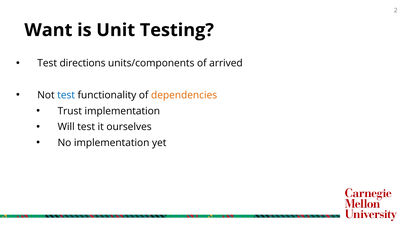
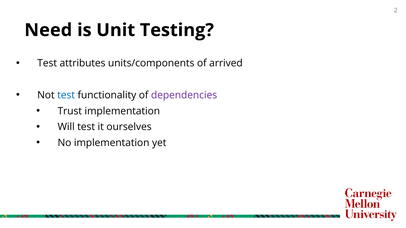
Want: Want -> Need (48, 30)
directions: directions -> attributes (83, 63)
dependencies colour: orange -> purple (184, 95)
